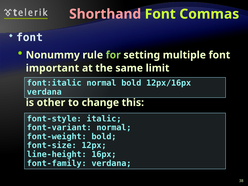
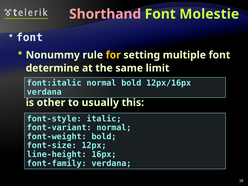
Commas: Commas -> Molestie (209, 14)
for colour: light green -> yellow (113, 55)
important: important -> determine (53, 68)
change: change -> usually (100, 103)
